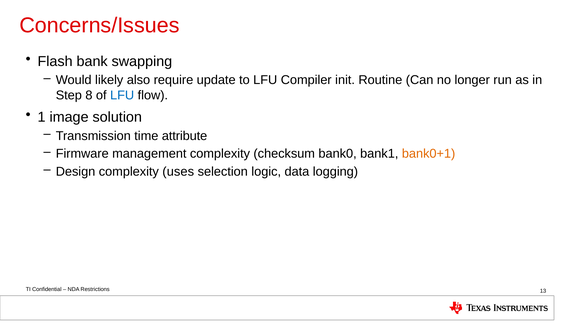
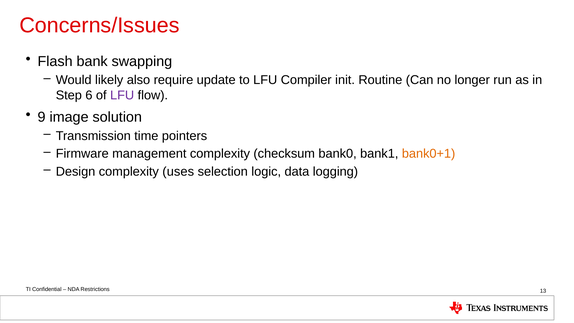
8: 8 -> 6 (89, 95)
LFU colour: blue -> purple (122, 95)
1: 1 -> 9 (42, 117)
attribute: attribute -> pointers (185, 136)
